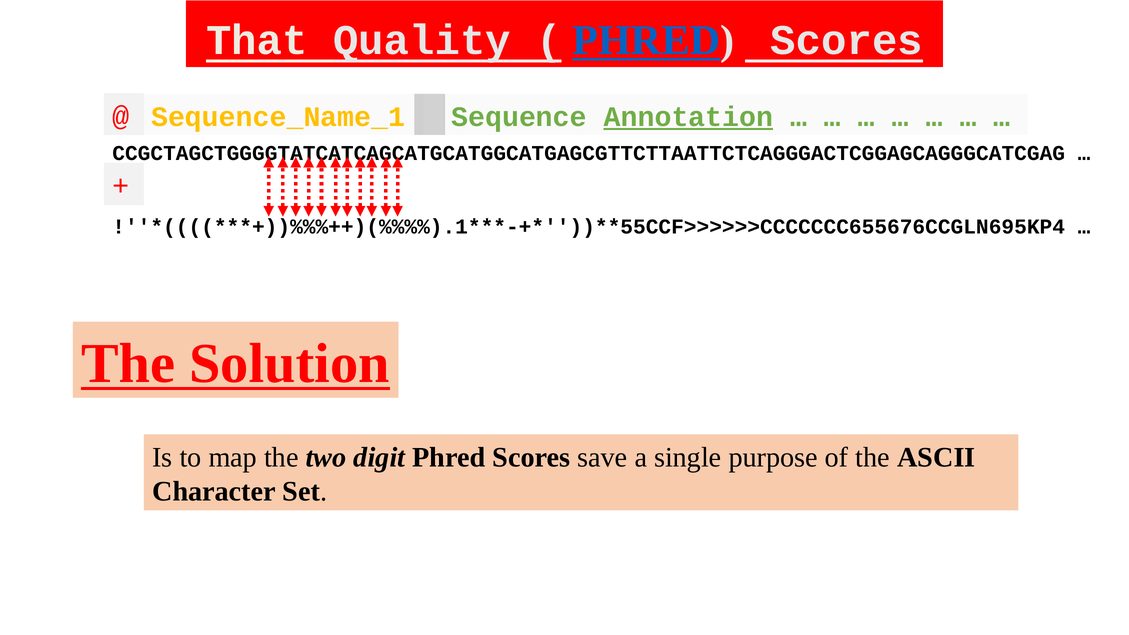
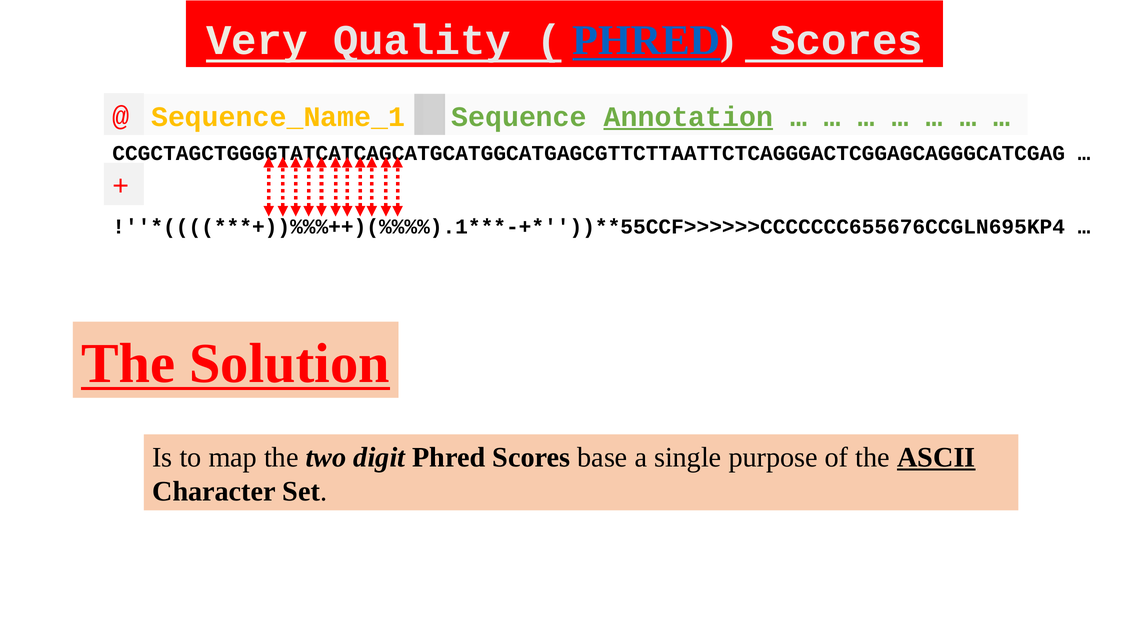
That: That -> Very (257, 41)
save: save -> base (602, 457)
ASCII underline: none -> present (936, 457)
